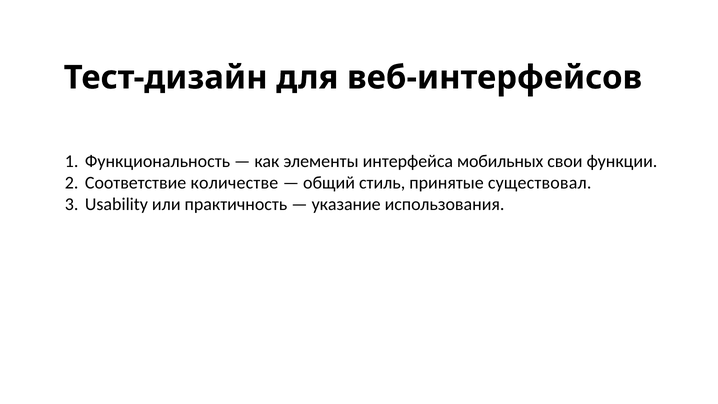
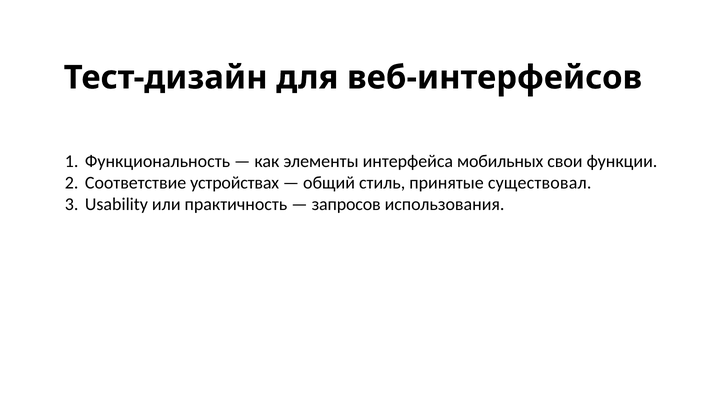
количестве: количестве -> устройствах (235, 183)
указание: указание -> запросов (346, 204)
